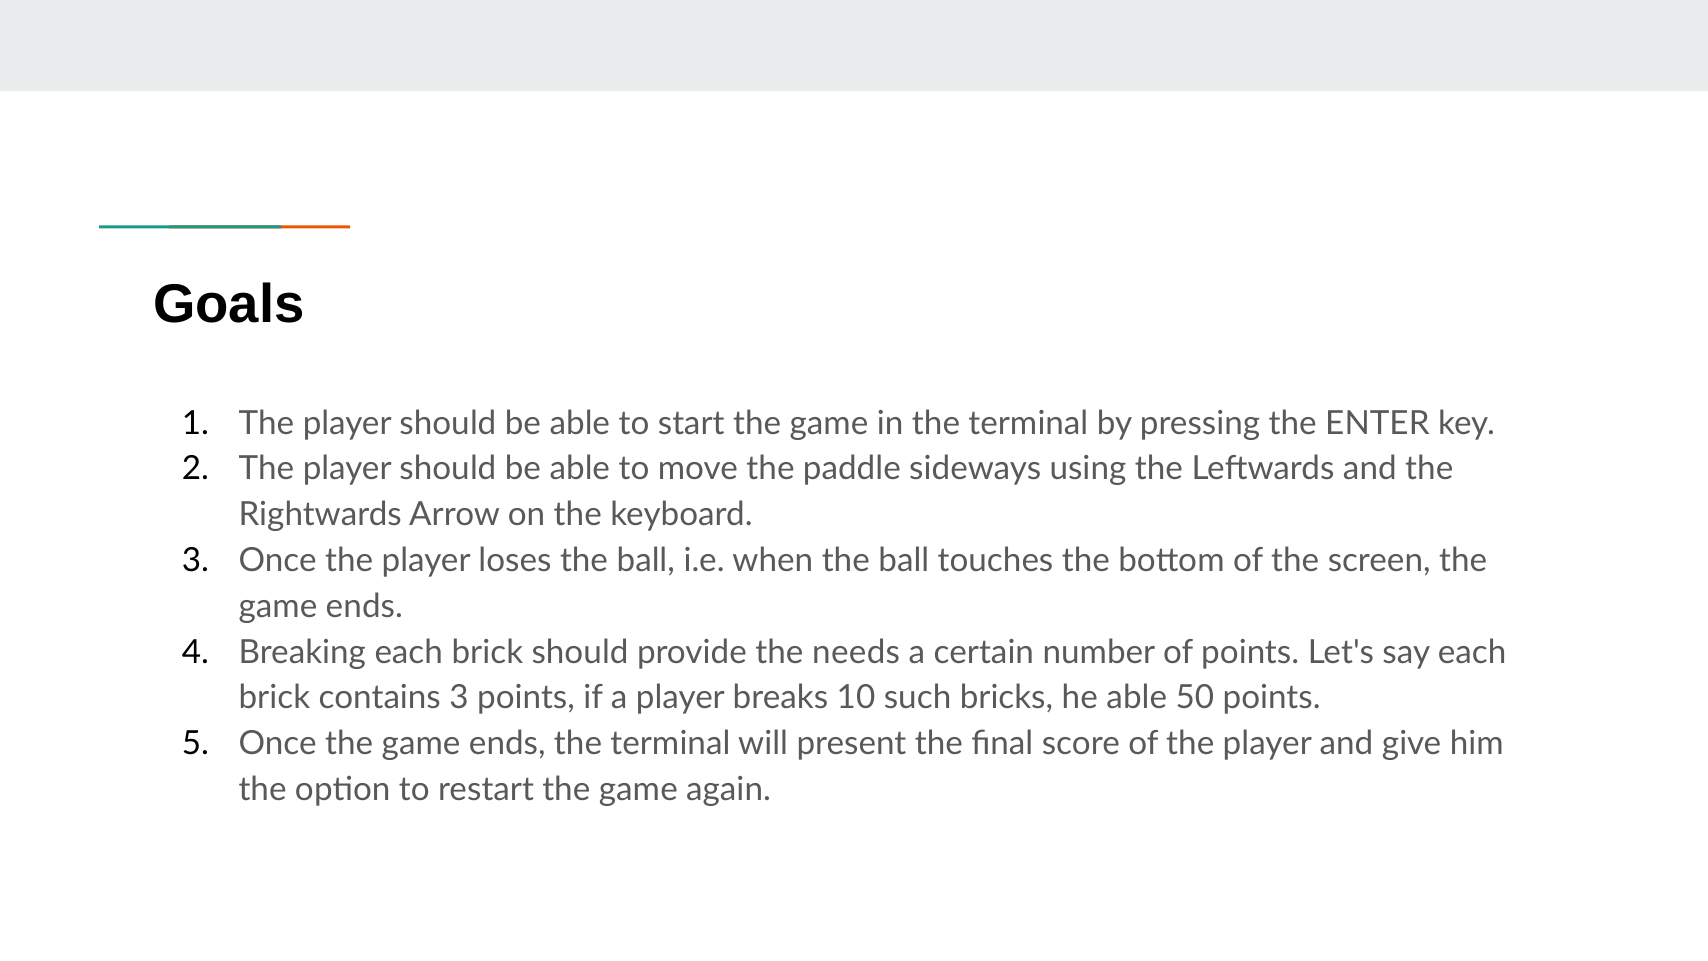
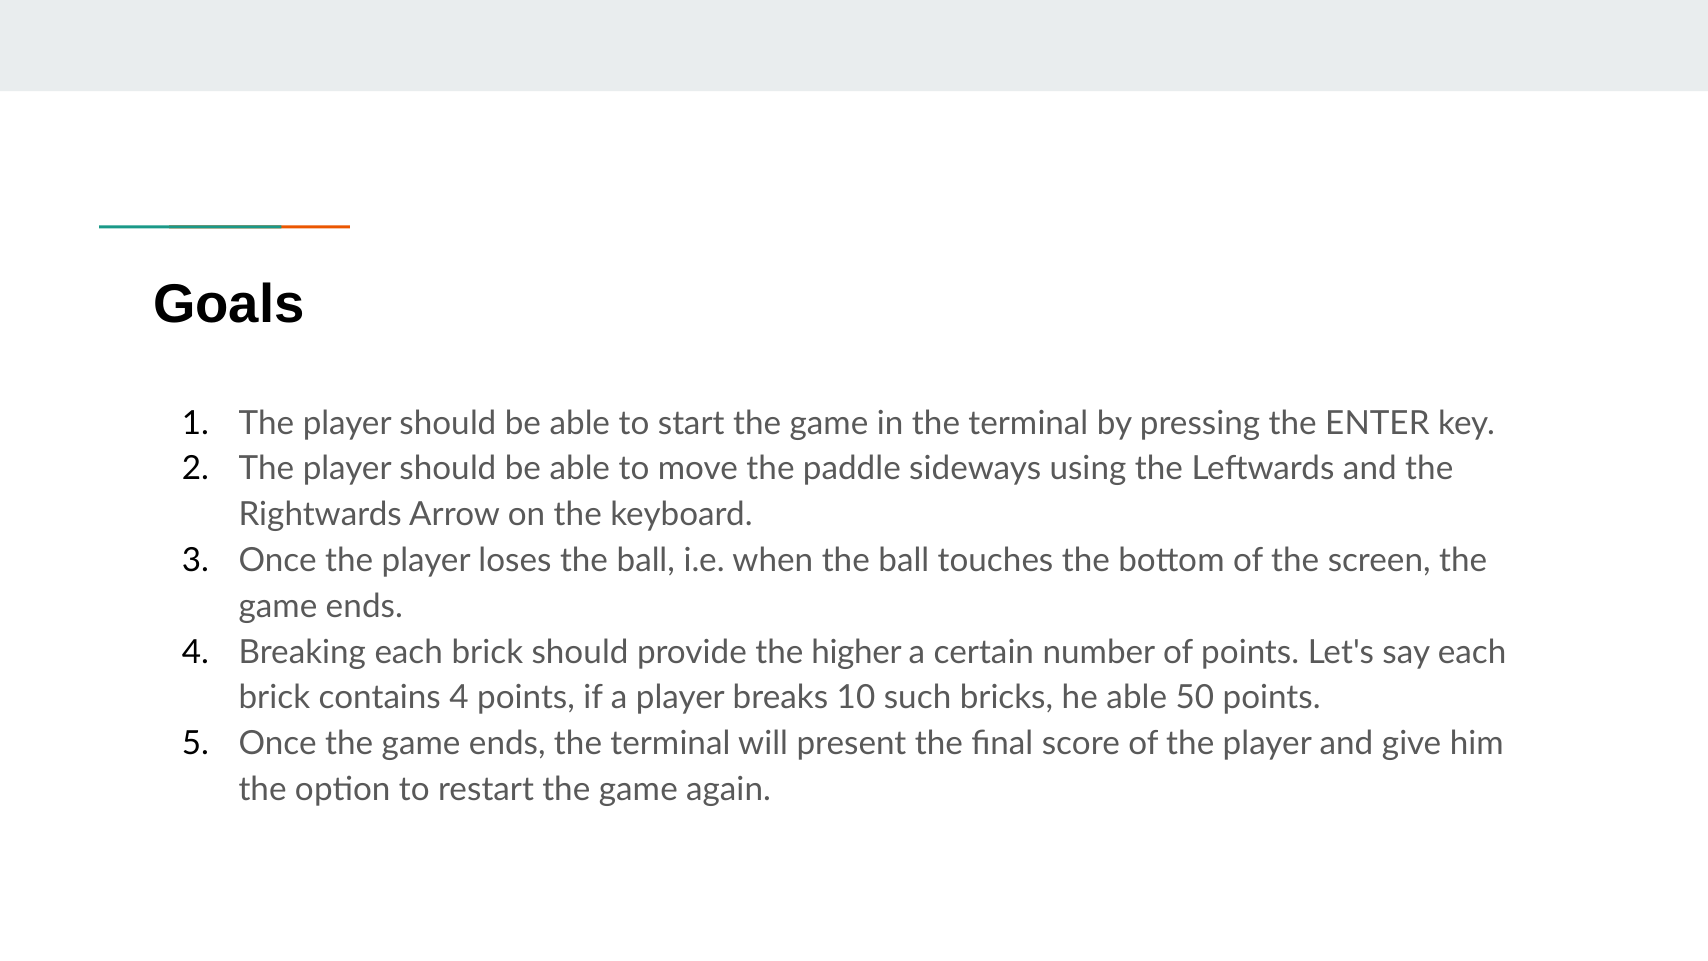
needs: needs -> higher (856, 652)
contains 3: 3 -> 4 (459, 698)
